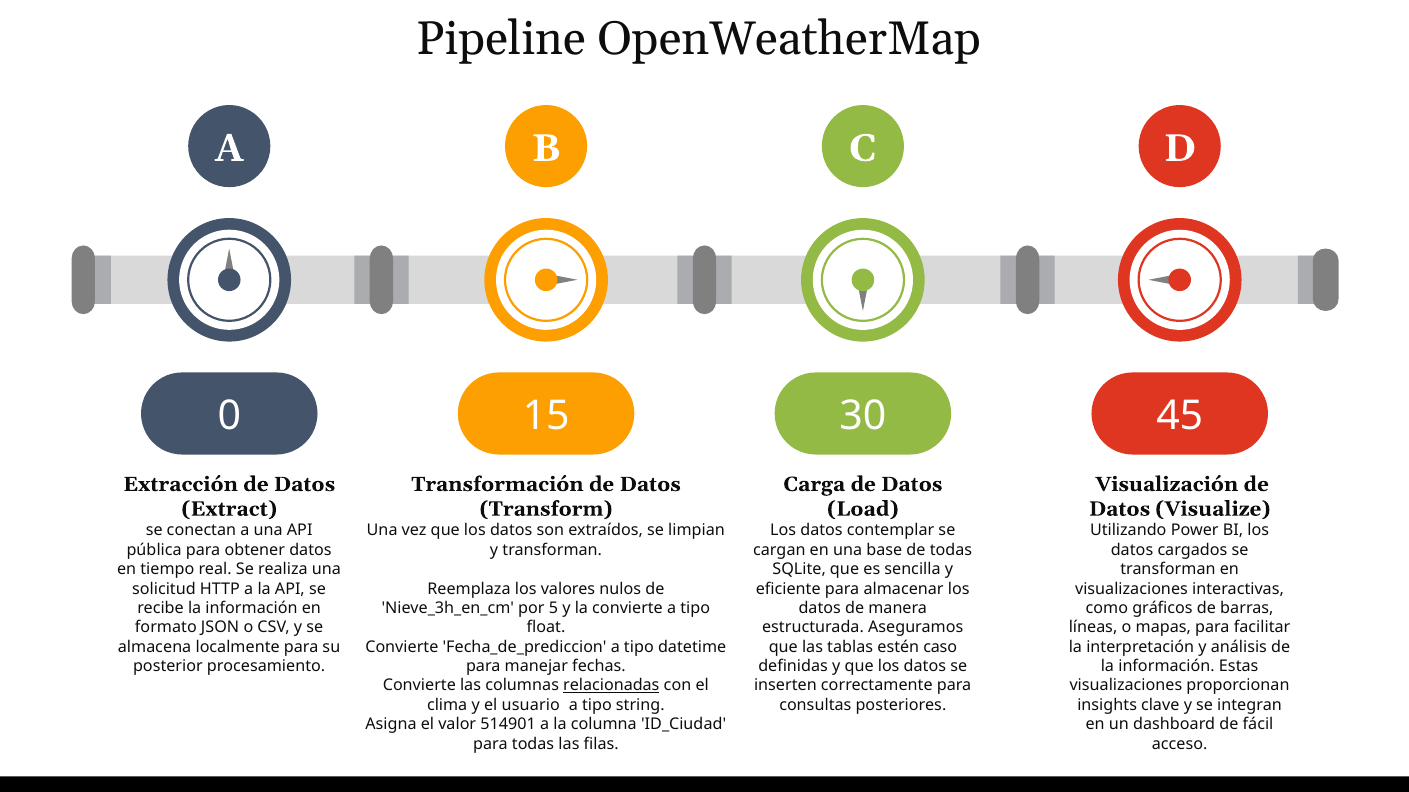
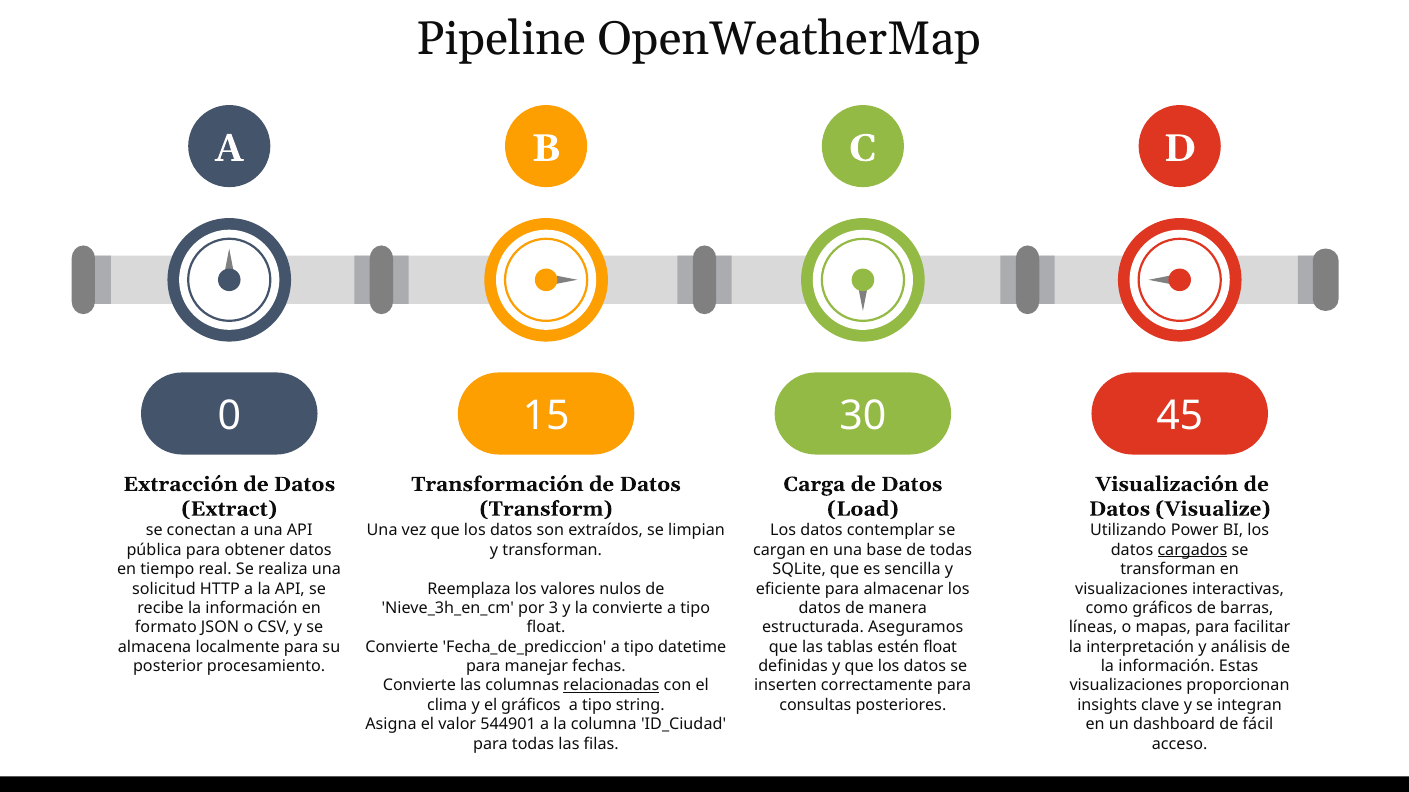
cargados underline: none -> present (1192, 550)
5: 5 -> 3 (553, 608)
estén caso: caso -> float (940, 647)
el usuario: usuario -> gráficos (531, 705)
514901: 514901 -> 544901 (508, 725)
